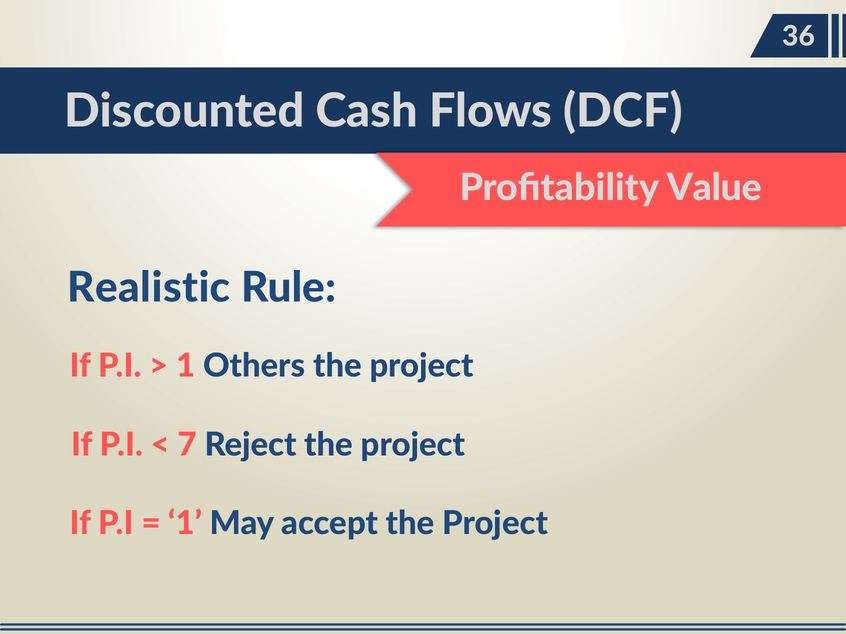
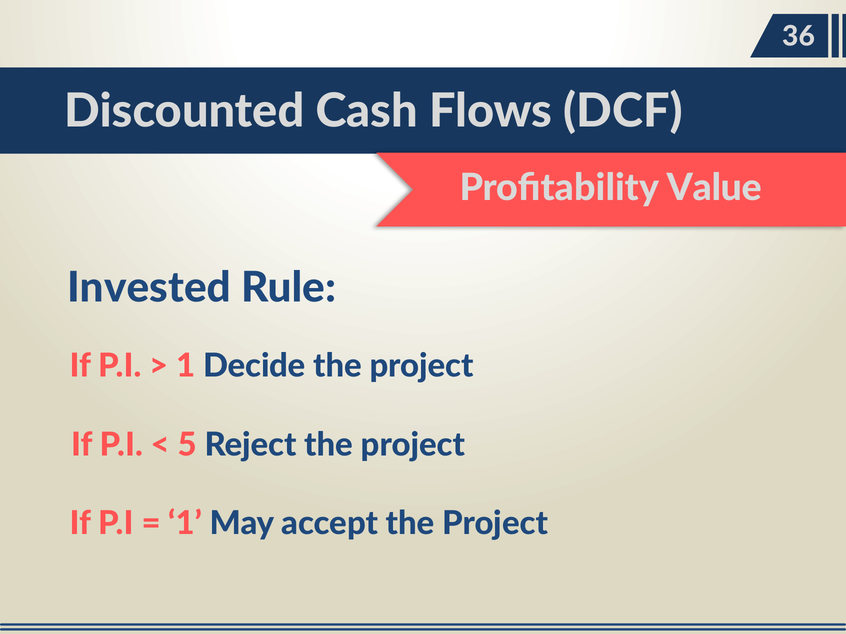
Realistic: Realistic -> Invested (149, 288)
Others: Others -> Decide (254, 366)
7: 7 -> 5 (187, 445)
